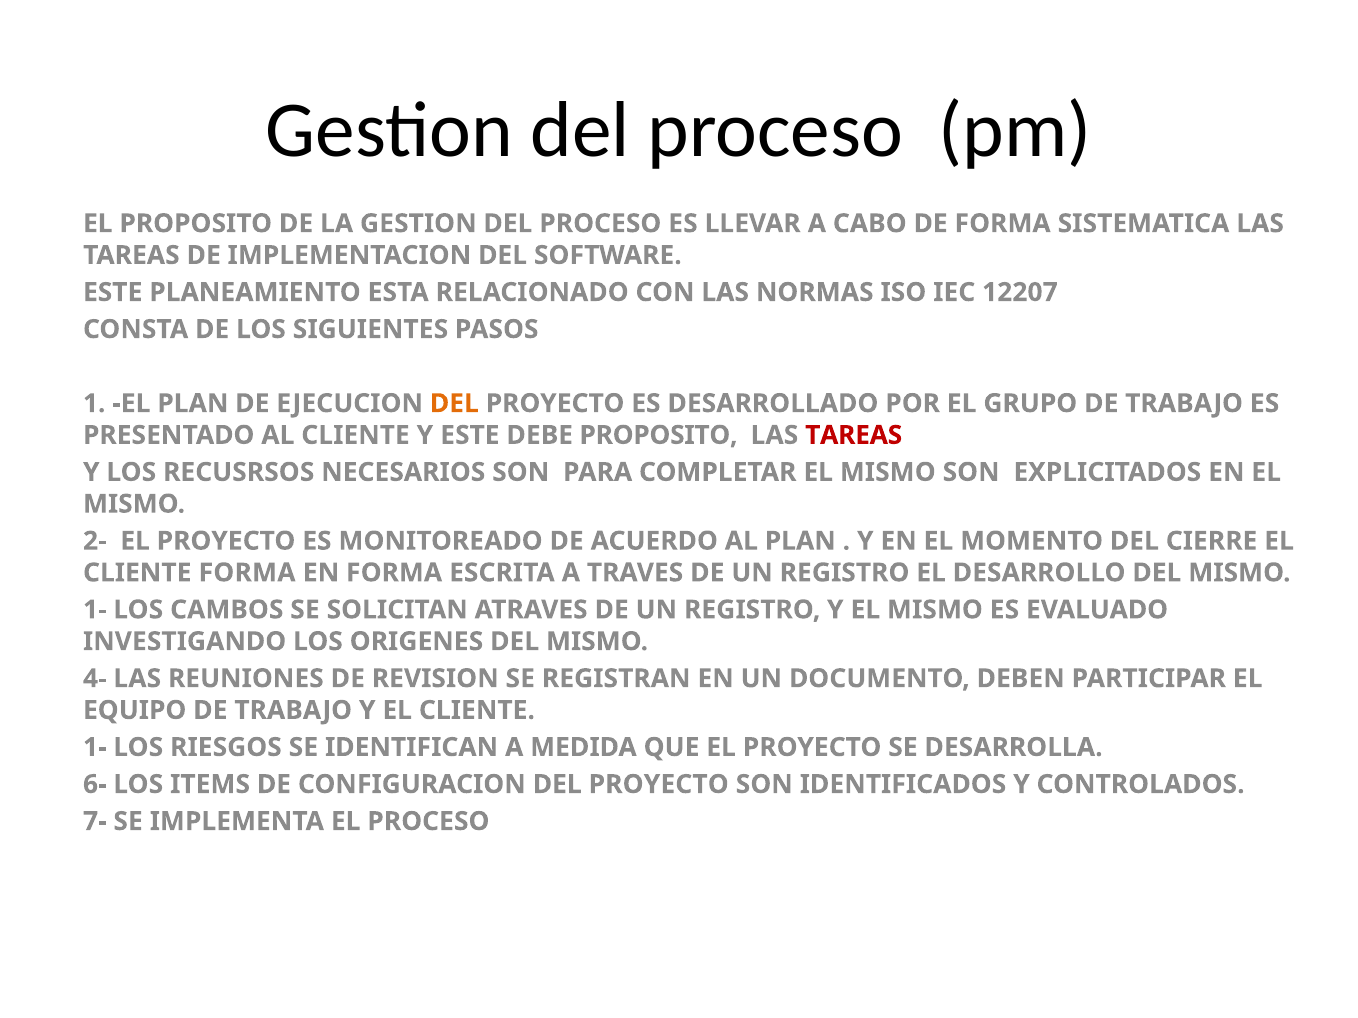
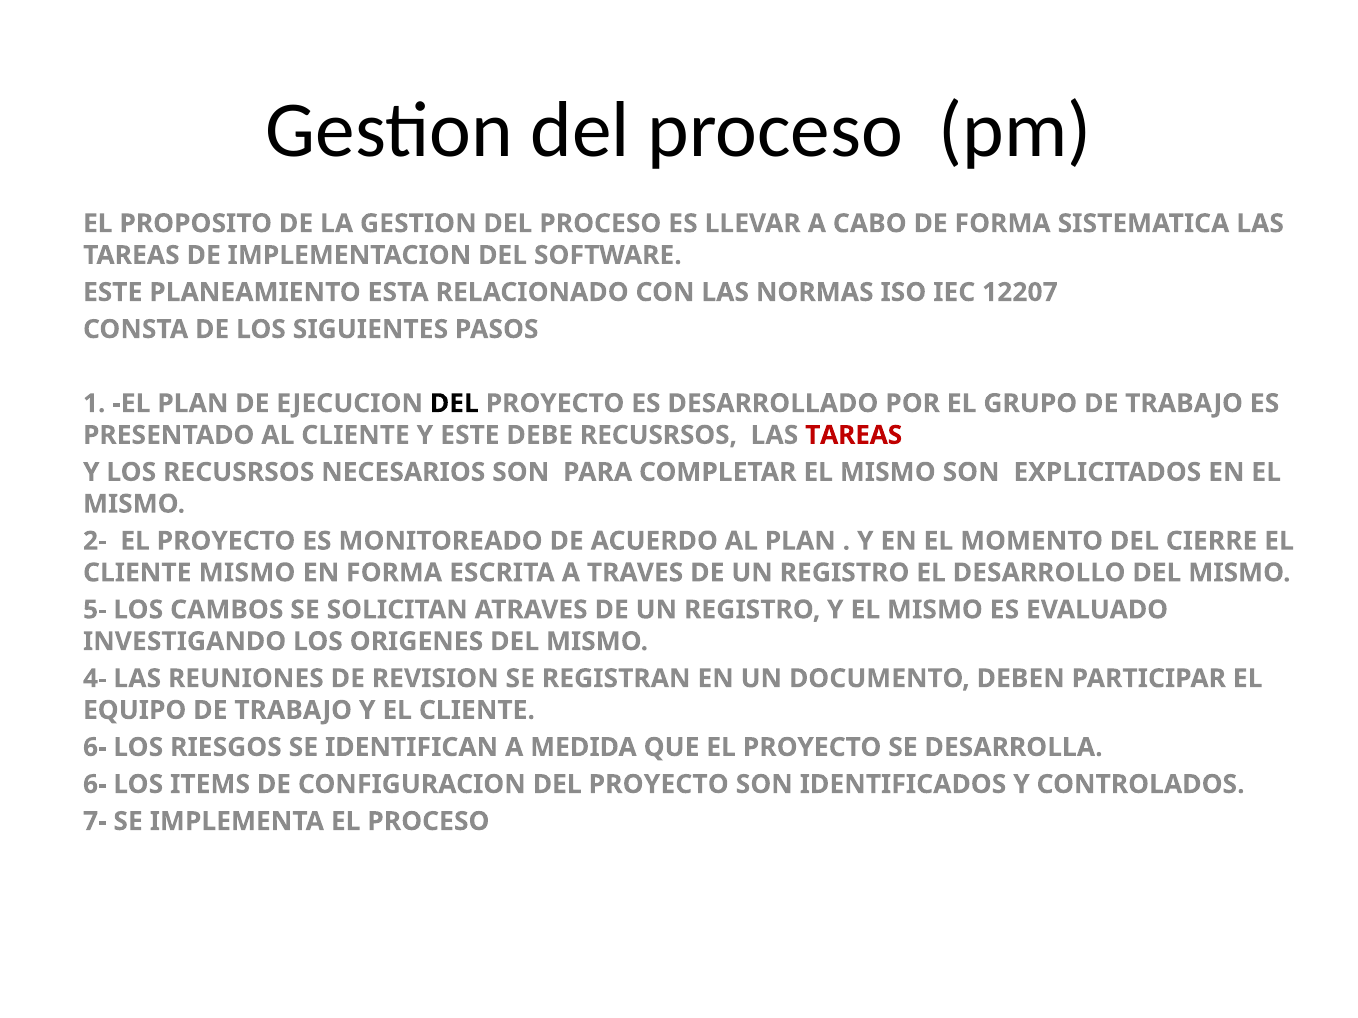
DEL colour: orange -> black (454, 404)
DEBE PROPOSITO: PROPOSITO -> RECUSRSOS (658, 435)
CLIENTE FORMA: FORMA -> MISMO (247, 573)
1-: 1- -> 5- (95, 610)
1-: 1- -> 6- (95, 748)
